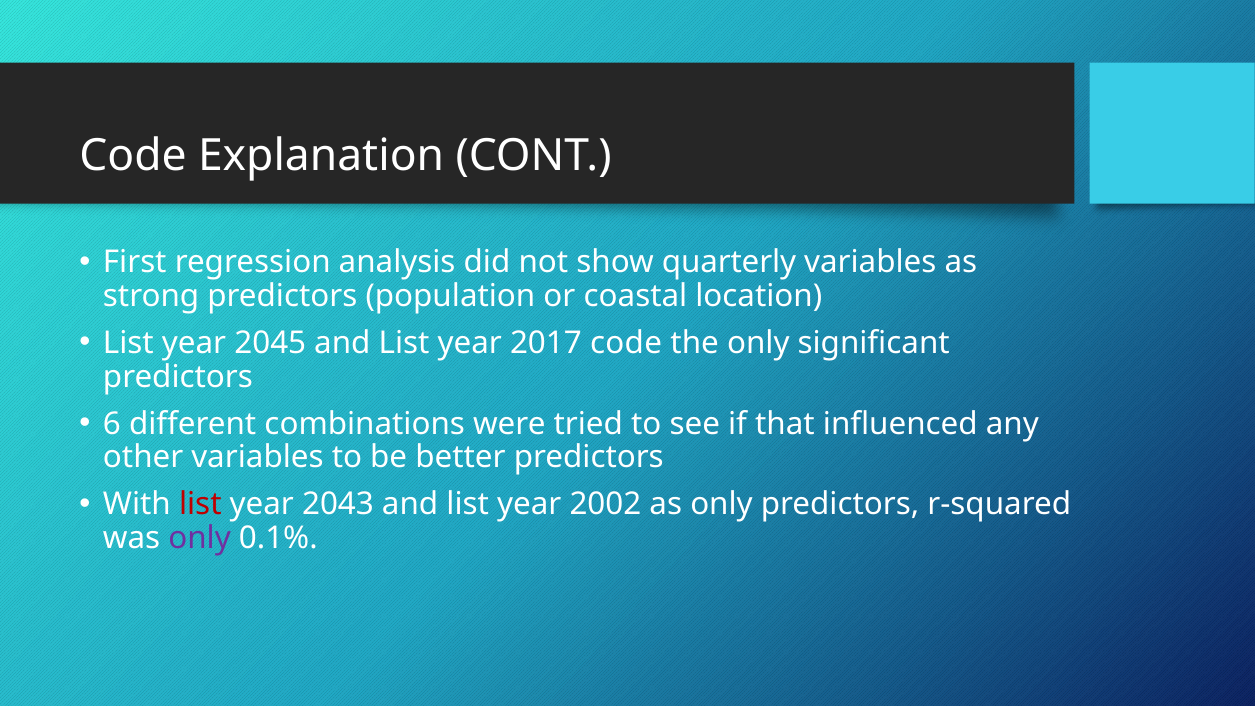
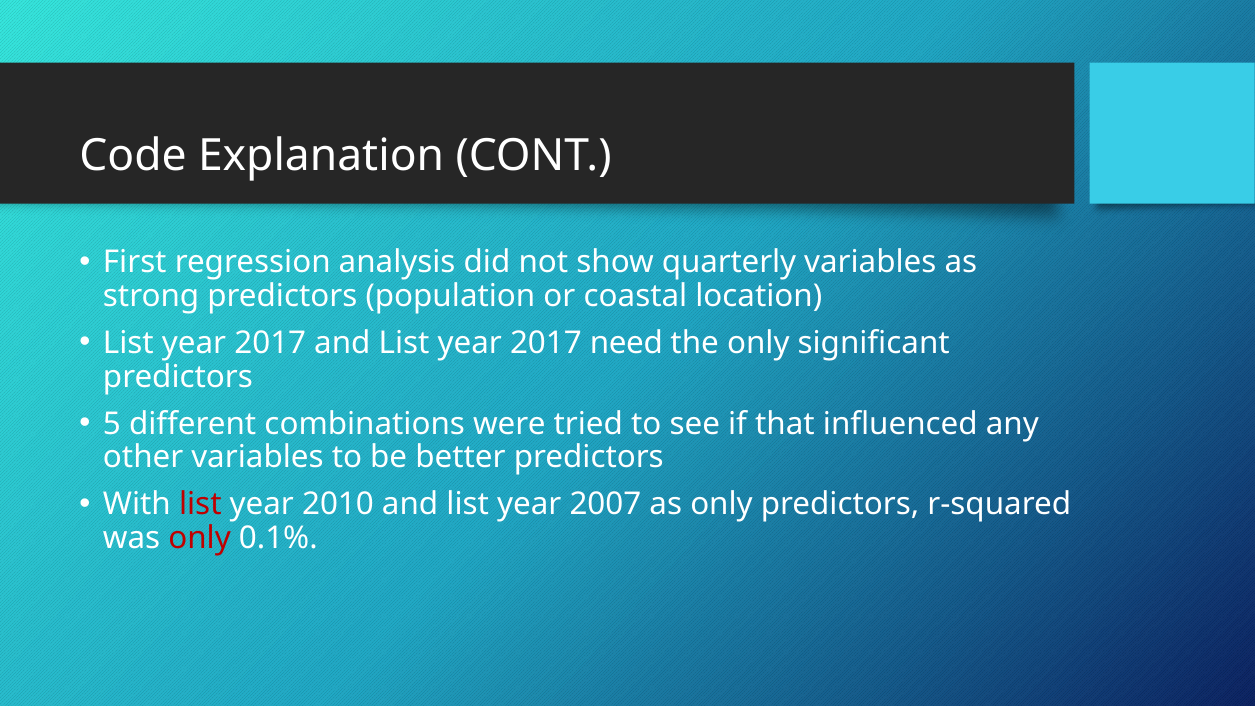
2045: 2045 -> 2017 (270, 343)
2017 code: code -> need (626, 343)
6: 6 -> 5 (112, 424)
2043: 2043 -> 2010 (338, 504)
2002: 2002 -> 2007 (605, 504)
only colour: purple -> red (200, 538)
